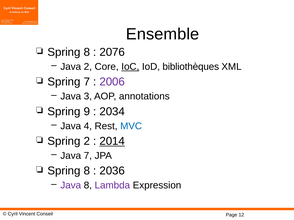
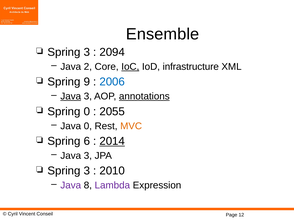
8: 8 -> 3 (87, 52)
2076: 2076 -> 2094 (112, 52)
bibliothèques: bibliothèques -> infrastructure (191, 67)
Spring 7: 7 -> 9 (87, 82)
2006 colour: purple -> blue (112, 82)
Java underline: none -> present (71, 97)
annotations underline: none -> present (144, 97)
Spring 9: 9 -> 0 (87, 112)
2034: 2034 -> 2055 (112, 112)
Java 4: 4 -> 0 (88, 126)
MVC colour: blue -> orange (131, 126)
Spring 2: 2 -> 6 (87, 141)
7: 7 -> 3 (88, 156)
8: 8 -> 3 (87, 171)
2036: 2036 -> 2010 (112, 171)
